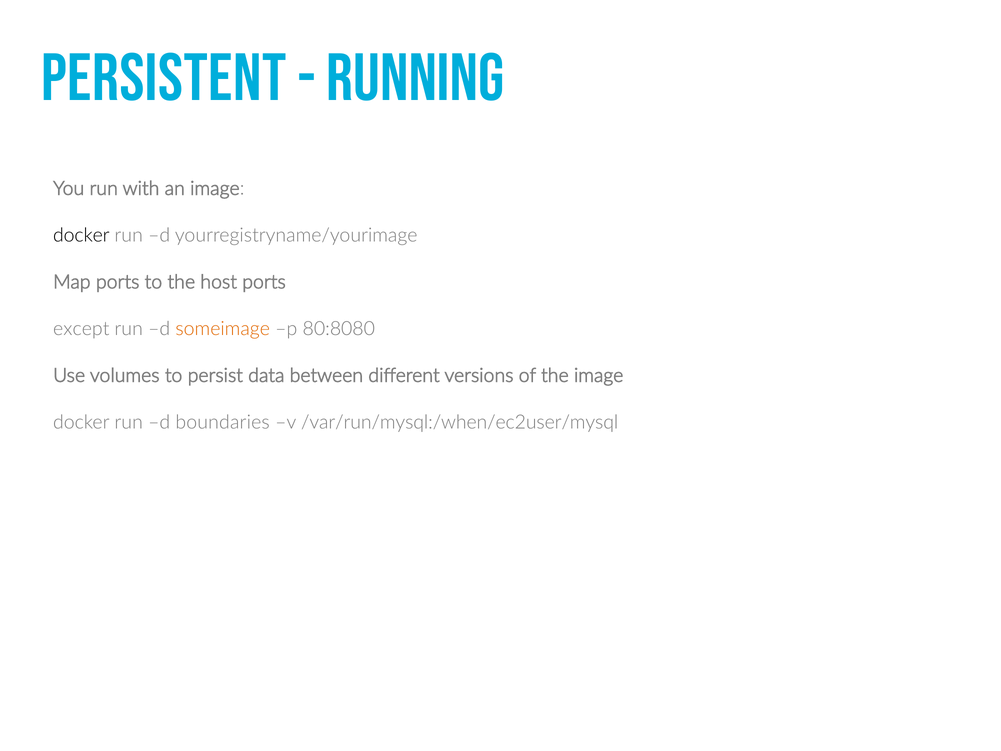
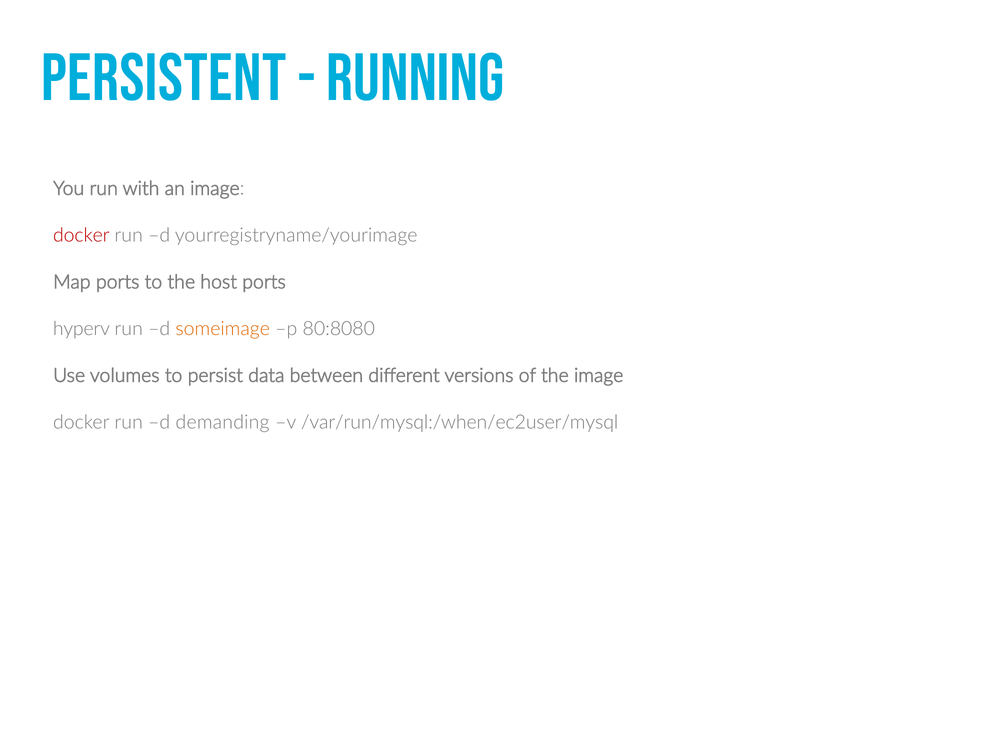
docker colour: black -> red (81, 235)
except: except -> hyperv (81, 329)
boundaries: boundaries -> demanding (223, 422)
